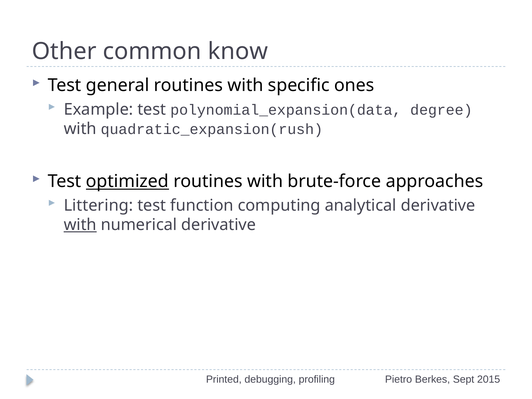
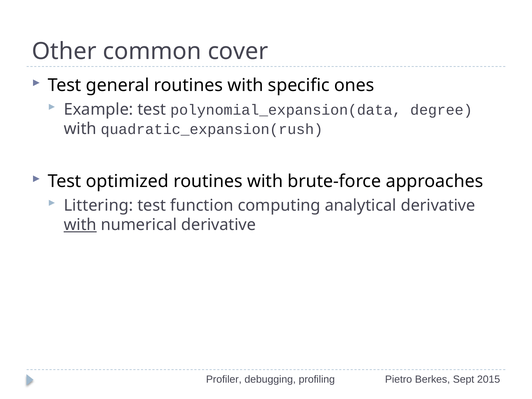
know: know -> cover (238, 51)
optimized underline: present -> none (127, 181)
Printed: Printed -> Profiler (224, 379)
